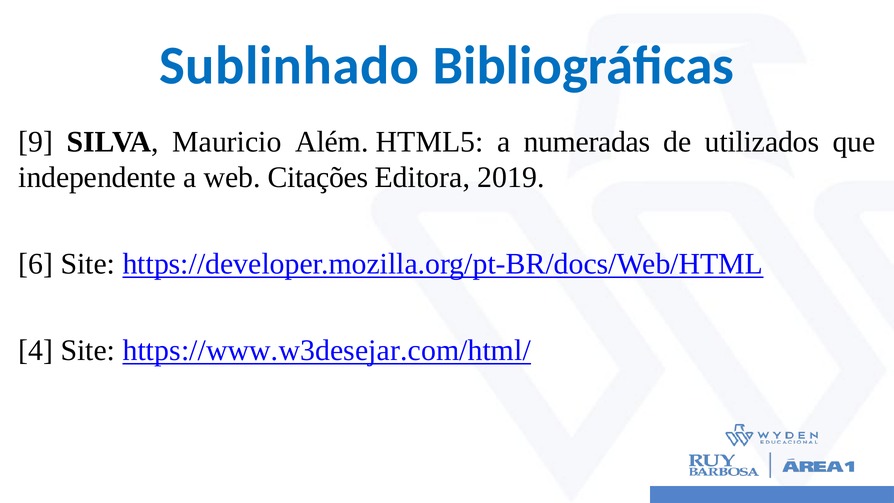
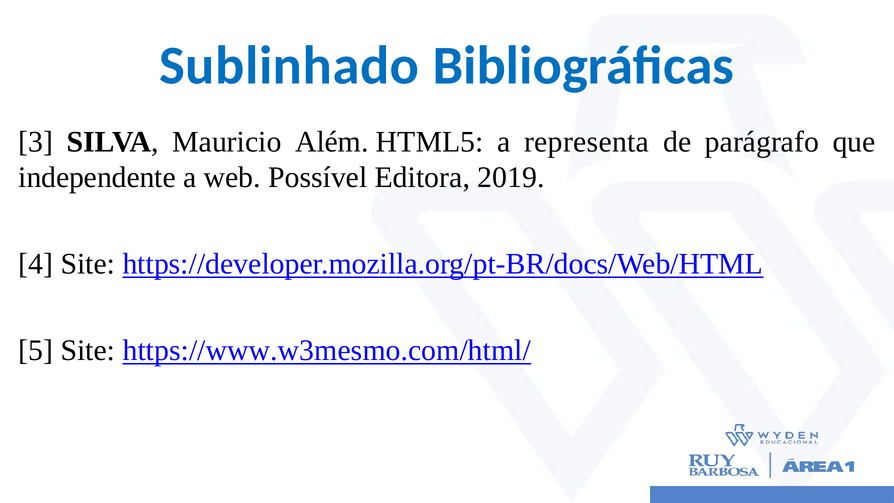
9: 9 -> 3 (36, 142)
numeradas: numeradas -> representa (587, 142)
utilizados: utilizados -> parágrafo (762, 142)
Citações: Citações -> Possível (318, 178)
6: 6 -> 4 (36, 264)
4: 4 -> 5 (36, 350)
https://www.w3desejar.com/html/: https://www.w3desejar.com/html/ -> https://www.w3mesmo.com/html/ (327, 350)
